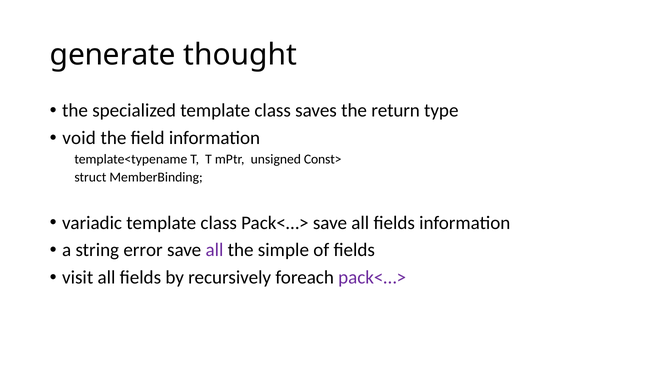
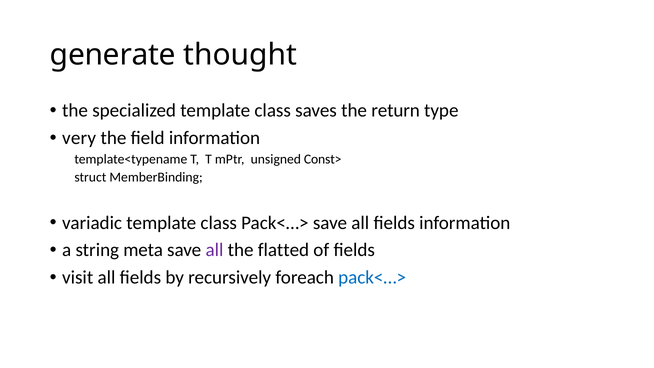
void: void -> very (79, 138)
error: error -> meta (143, 250)
simple: simple -> flatted (283, 250)
pack<…> colour: purple -> blue (372, 278)
